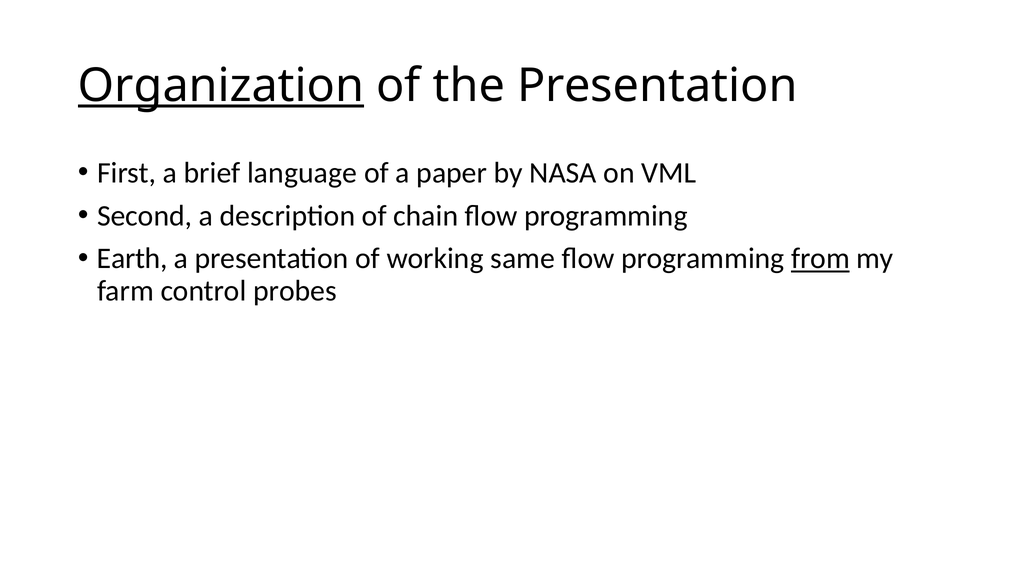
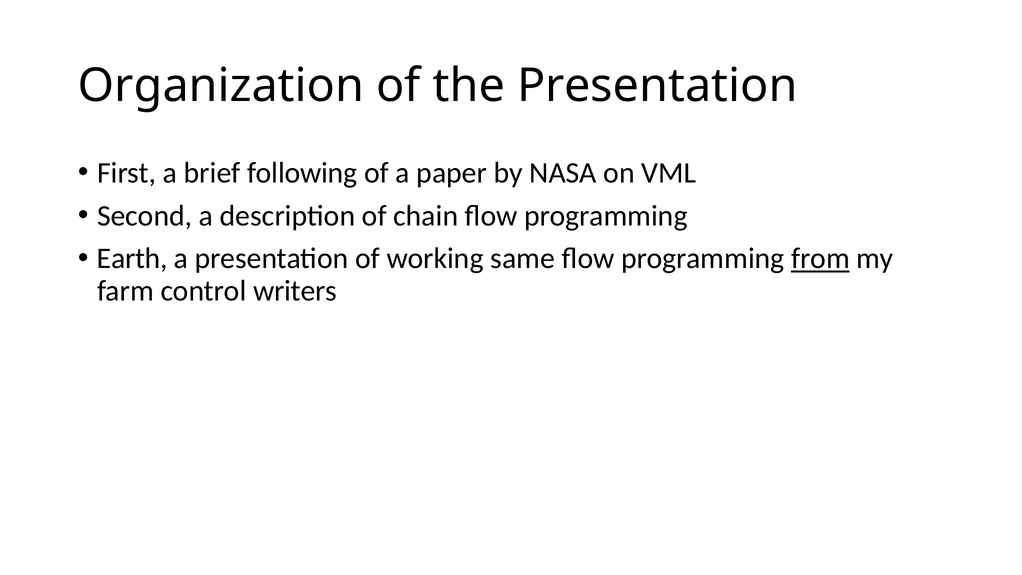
Organization underline: present -> none (221, 86)
language: language -> following (302, 173)
probes: probes -> writers (295, 291)
